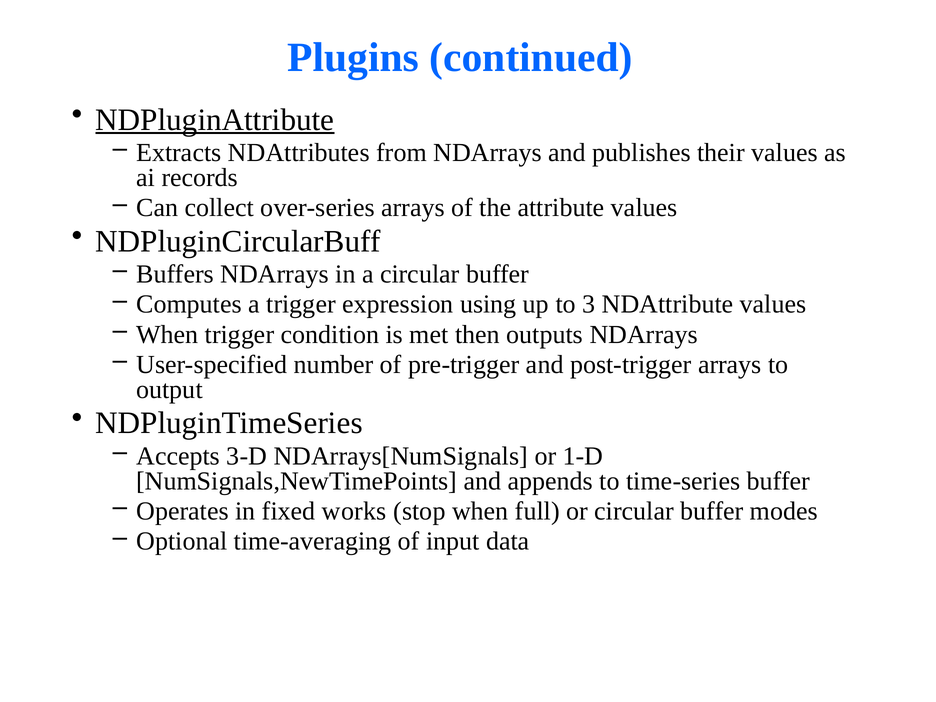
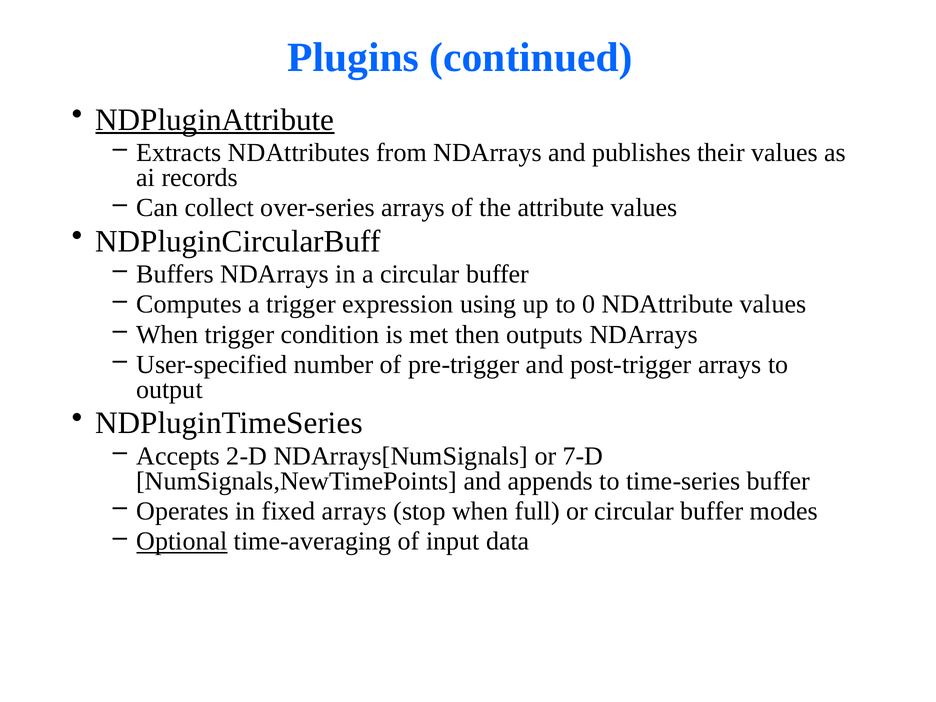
3: 3 -> 0 (589, 304)
3-D: 3-D -> 2-D (247, 456)
1-D: 1-D -> 7-D (583, 456)
fixed works: works -> arrays (354, 511)
Optional underline: none -> present (182, 541)
